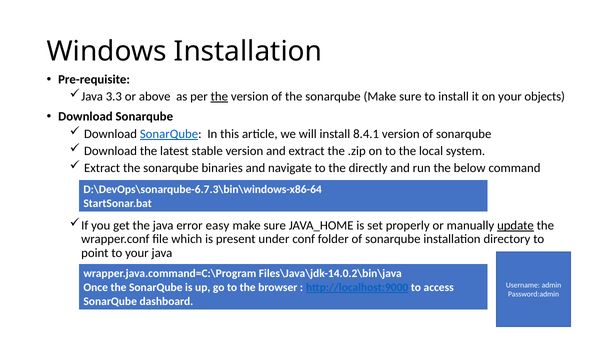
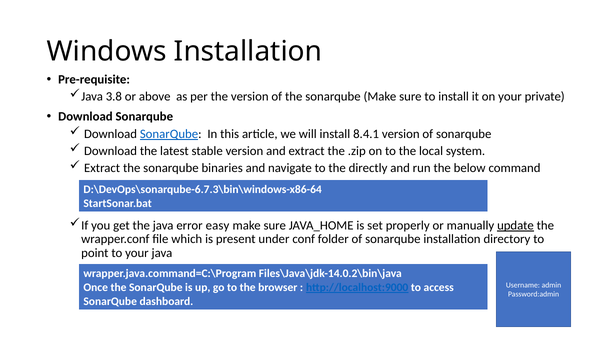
3.3: 3.3 -> 3.8 (114, 96)
the underline: present -> none (219, 96)
objects: objects -> private (545, 96)
